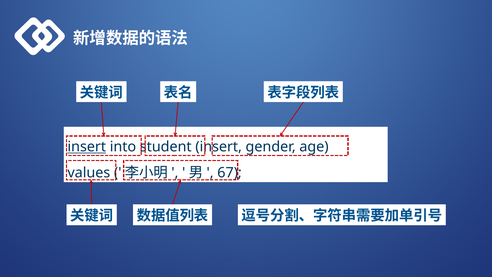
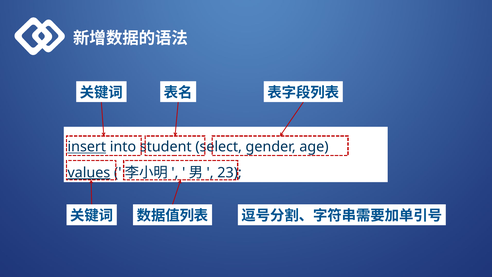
student insert: insert -> select (219, 147)
values underline: none -> present (89, 173)
67: 67 -> 23 (230, 173)
